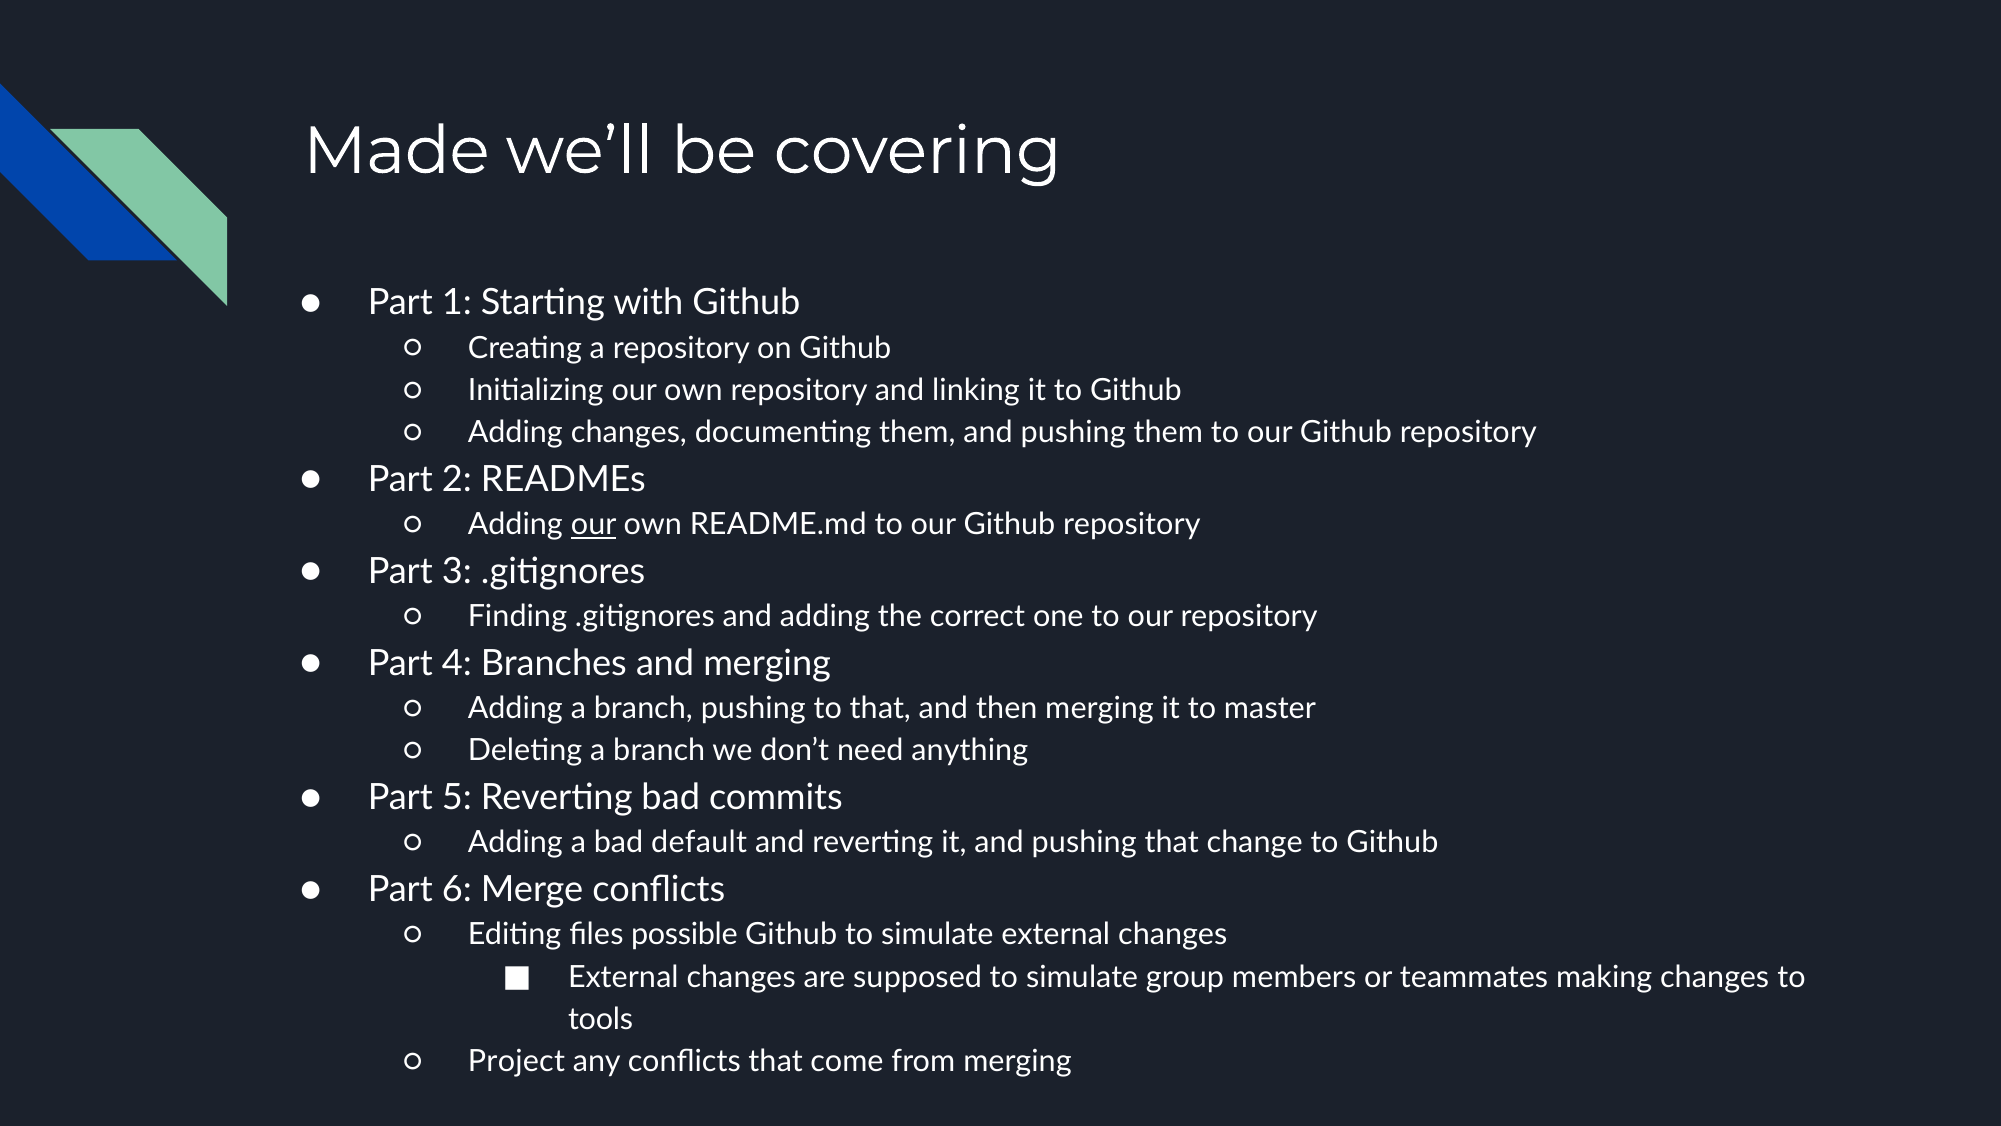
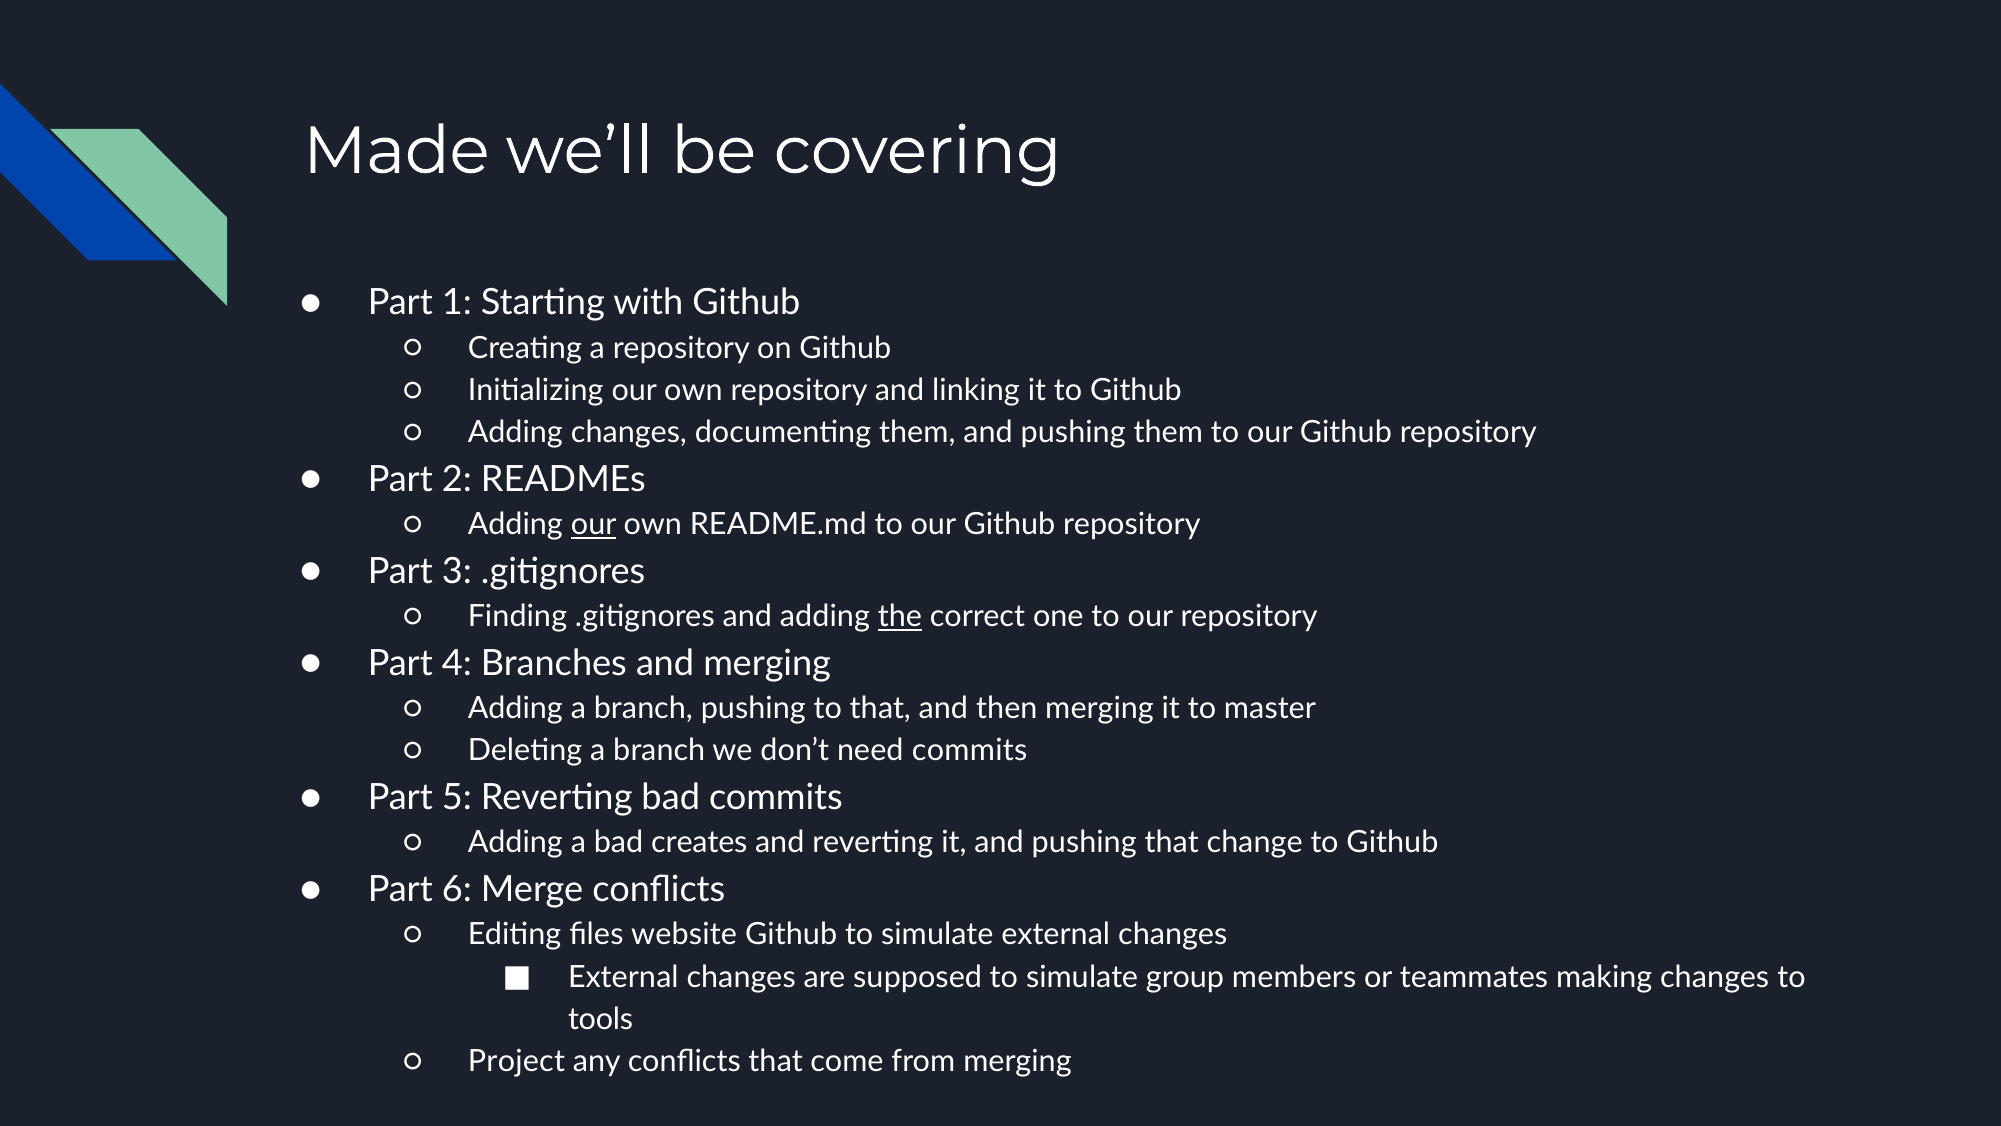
the underline: none -> present (900, 616)
need anything: anything -> commits (970, 751)
default: default -> creates (699, 843)
possible: possible -> website (684, 935)
